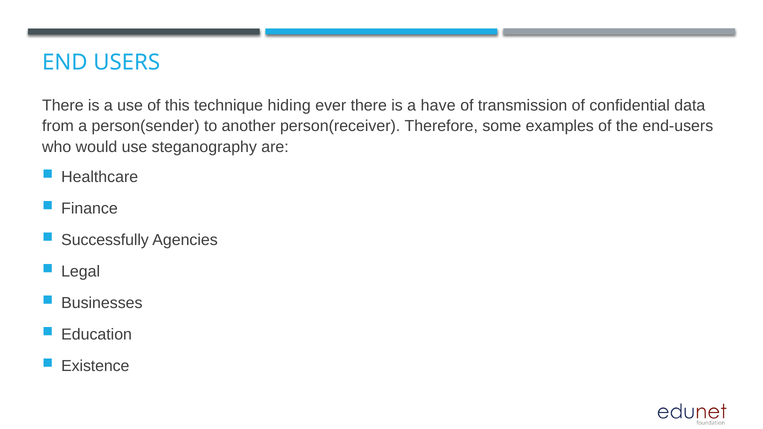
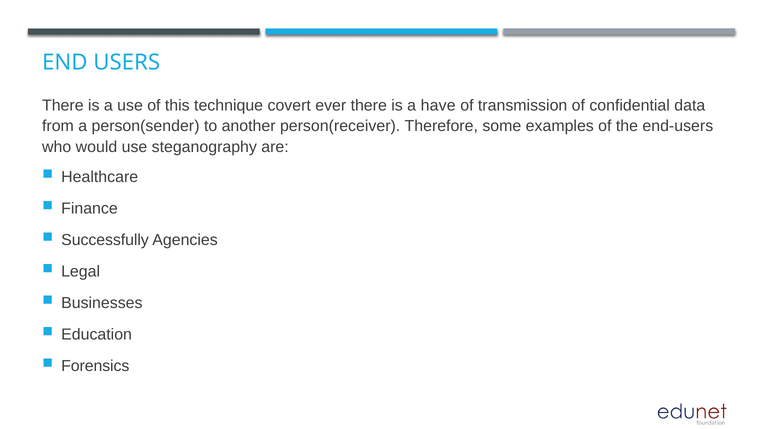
hiding: hiding -> covert (289, 105)
Existence: Existence -> Forensics (95, 366)
